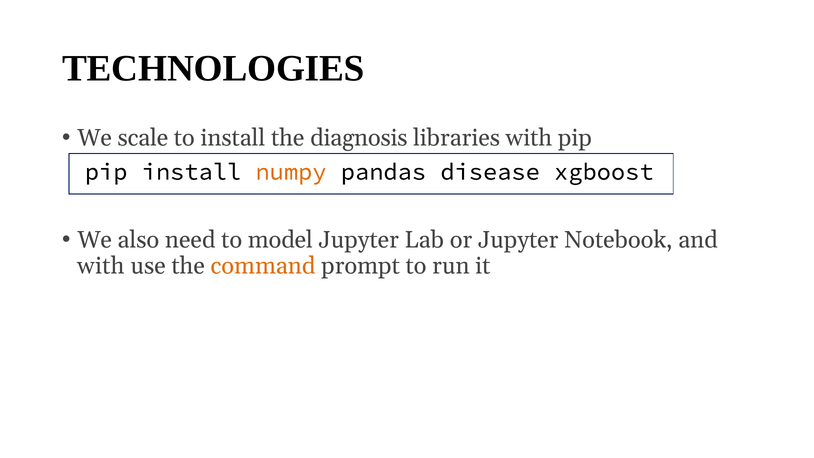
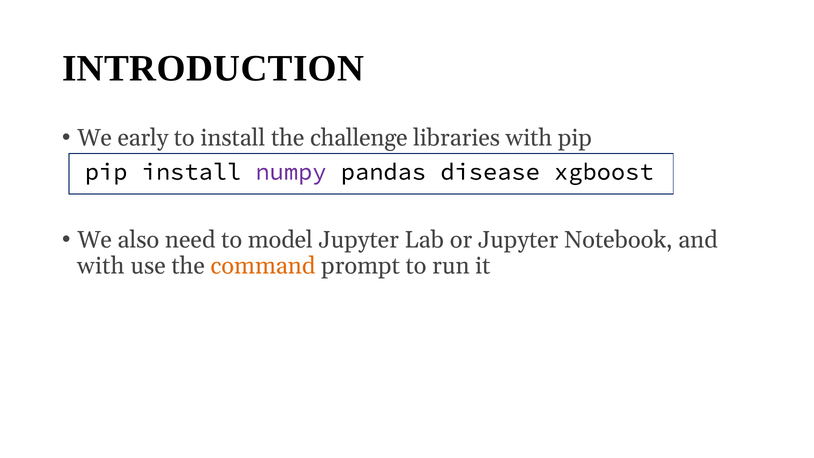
TECHNOLOGIES: TECHNOLOGIES -> INTRODUCTION (213, 68)
scale: scale -> early (143, 138)
diagnosis: diagnosis -> challenge (359, 138)
numpy colour: orange -> purple (291, 172)
